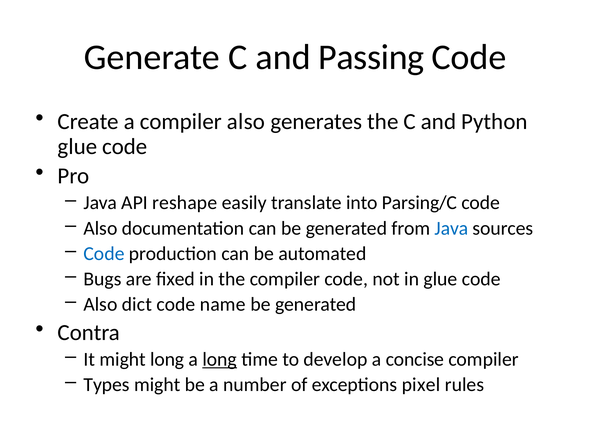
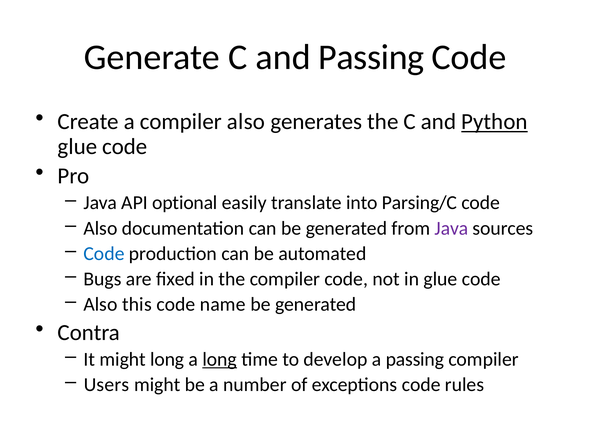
Python underline: none -> present (494, 122)
reshape: reshape -> optional (185, 203)
Java colour: blue -> purple (451, 228)
dict: dict -> this (137, 305)
a concise: concise -> passing (415, 360)
Types: Types -> Users (106, 385)
exceptions pixel: pixel -> code (421, 385)
